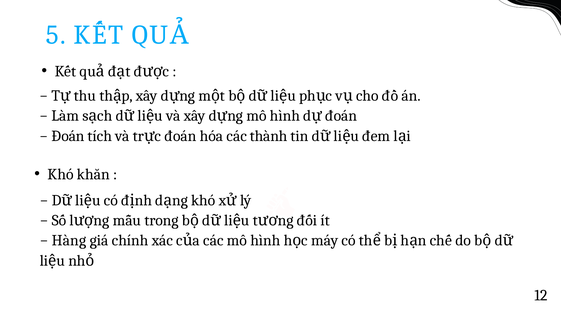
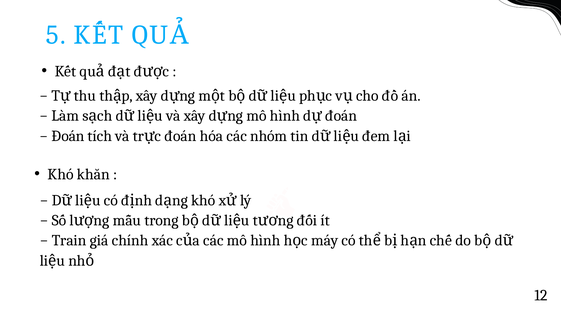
thành: thành -> nhóm (269, 136)
Hàng: Hàng -> Train (69, 240)
